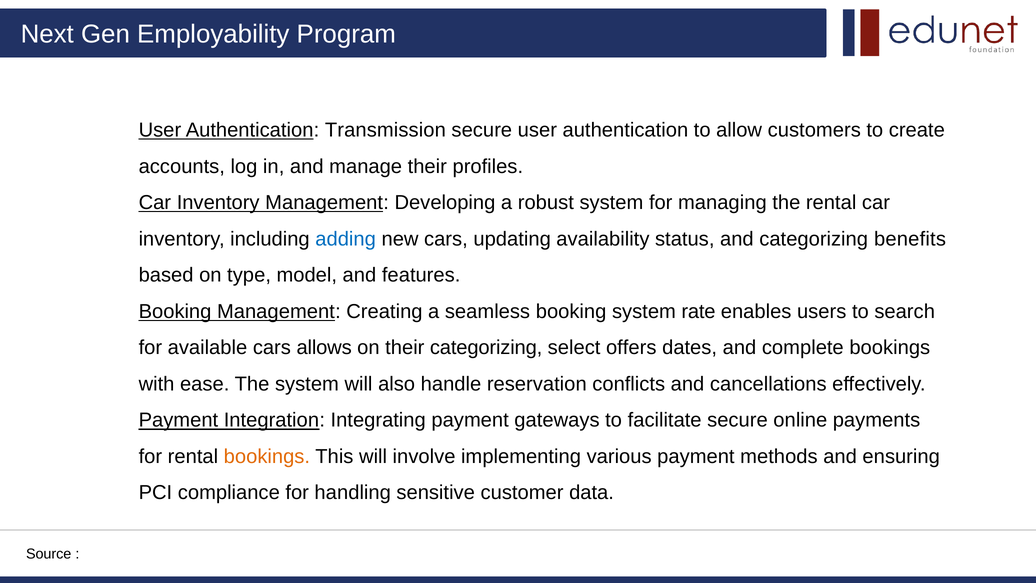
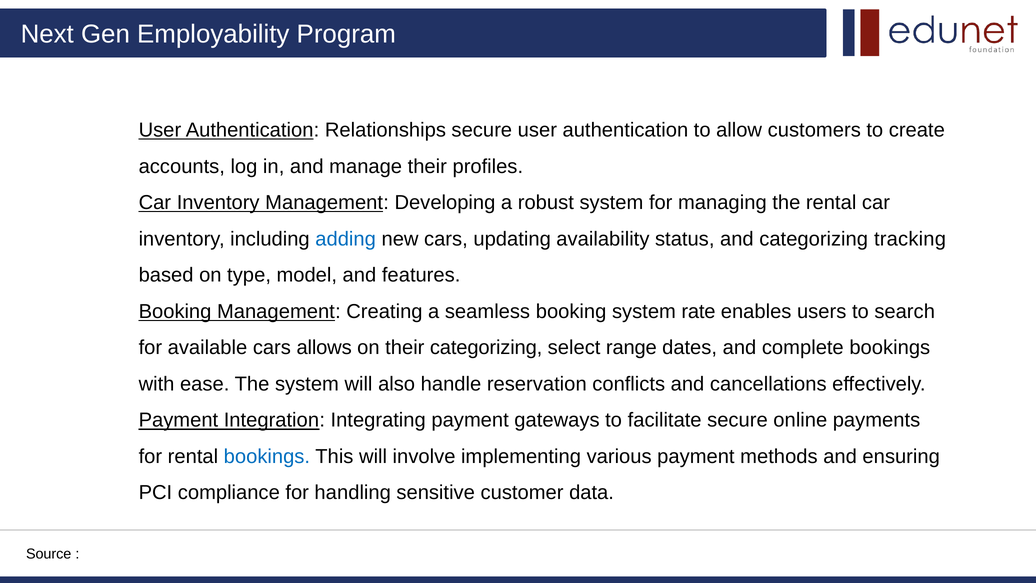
Transmission: Transmission -> Relationships (385, 130)
benefits: benefits -> tracking (910, 239)
offers: offers -> range (631, 348)
bookings colour: orange -> blue (267, 456)
